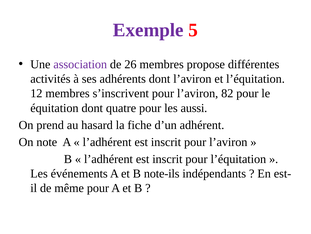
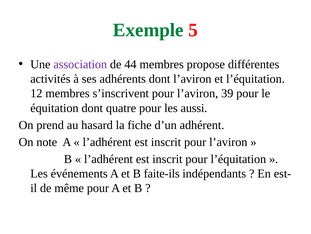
Exemple colour: purple -> green (148, 30)
26: 26 -> 44 (130, 64)
82: 82 -> 39 (227, 93)
note-ils: note-ils -> faite-ils (162, 173)
